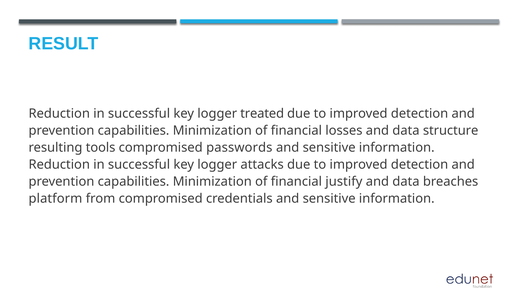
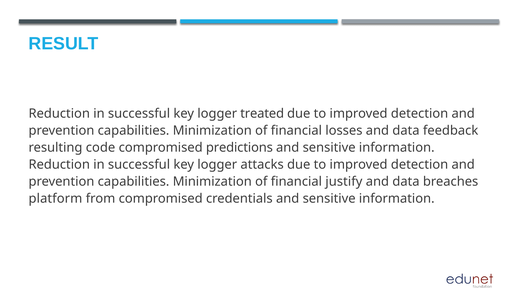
structure: structure -> feedback (451, 131)
tools: tools -> code (101, 148)
passwords: passwords -> predictions (239, 148)
